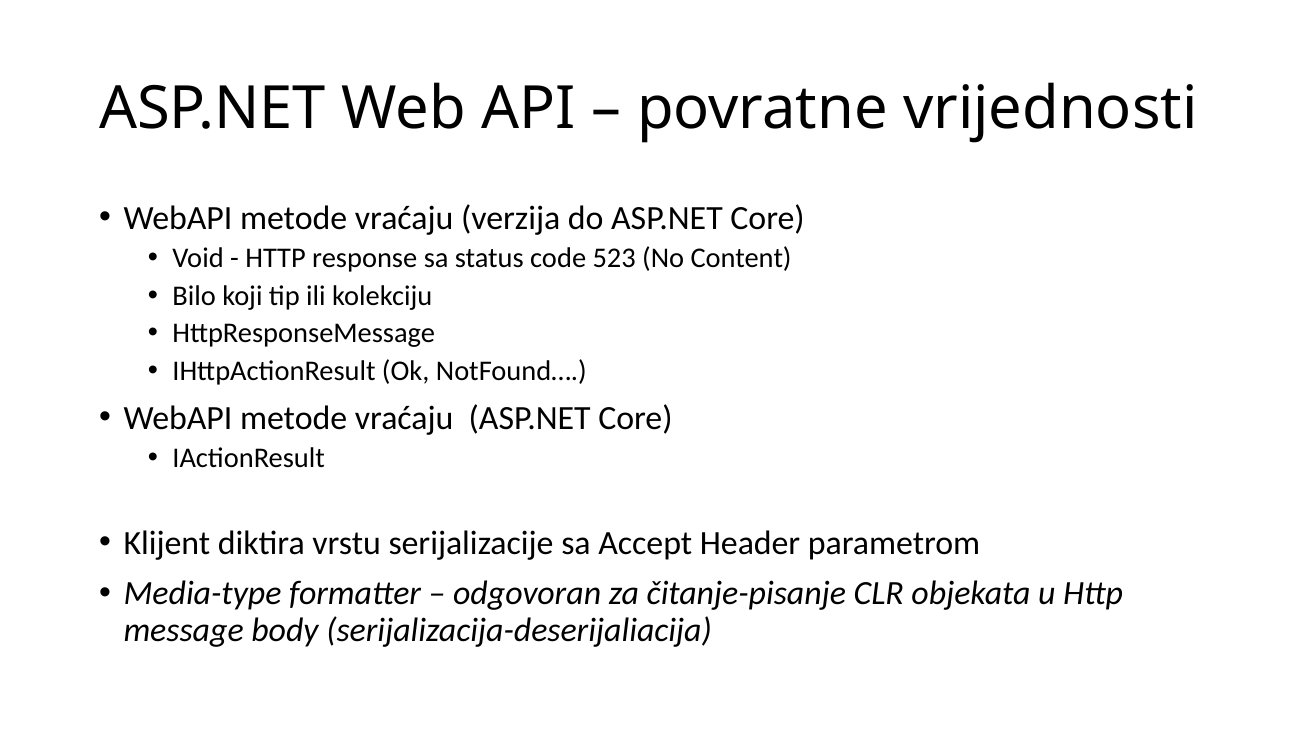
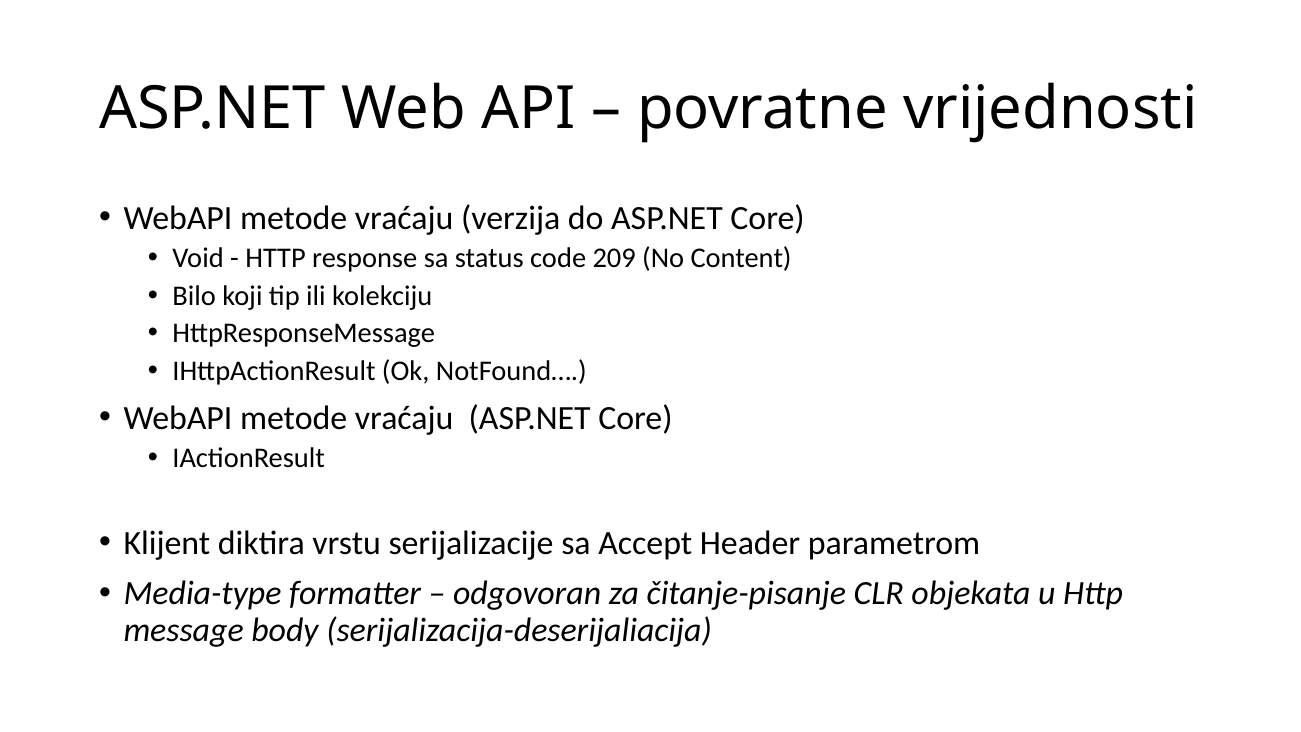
523: 523 -> 209 (614, 258)
